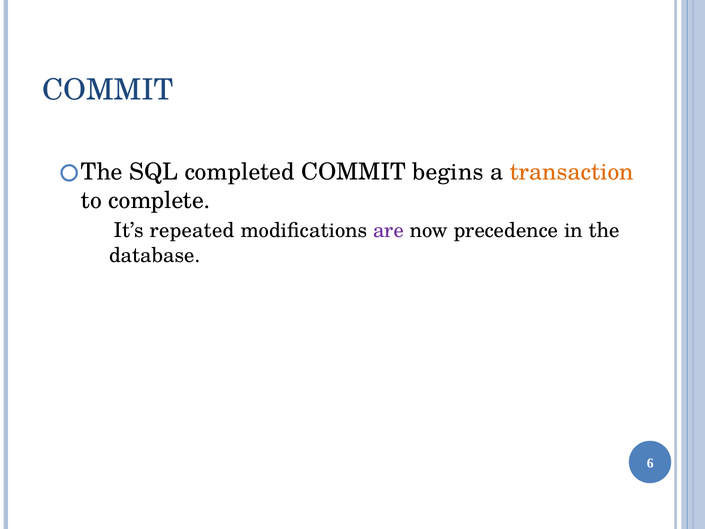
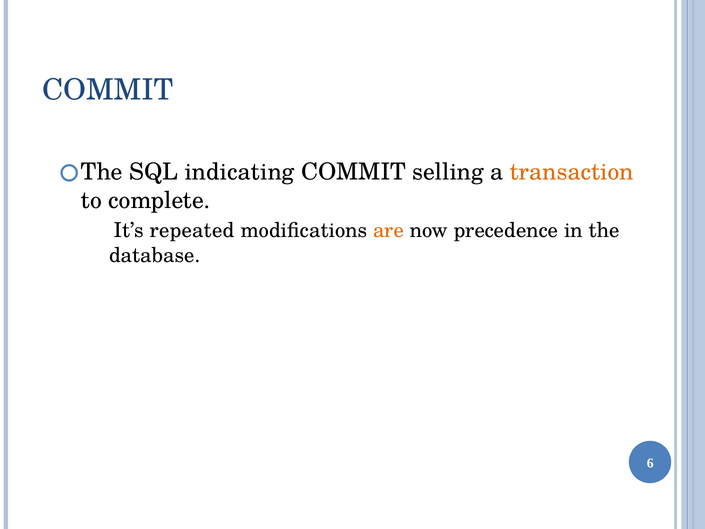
completed: completed -> indicating (240, 172)
begins: begins -> selling (448, 172)
are colour: purple -> orange (388, 231)
